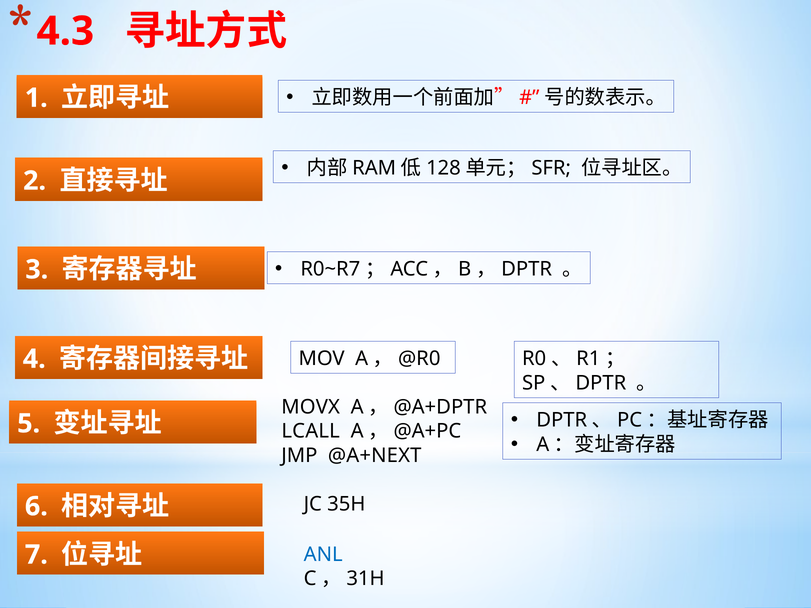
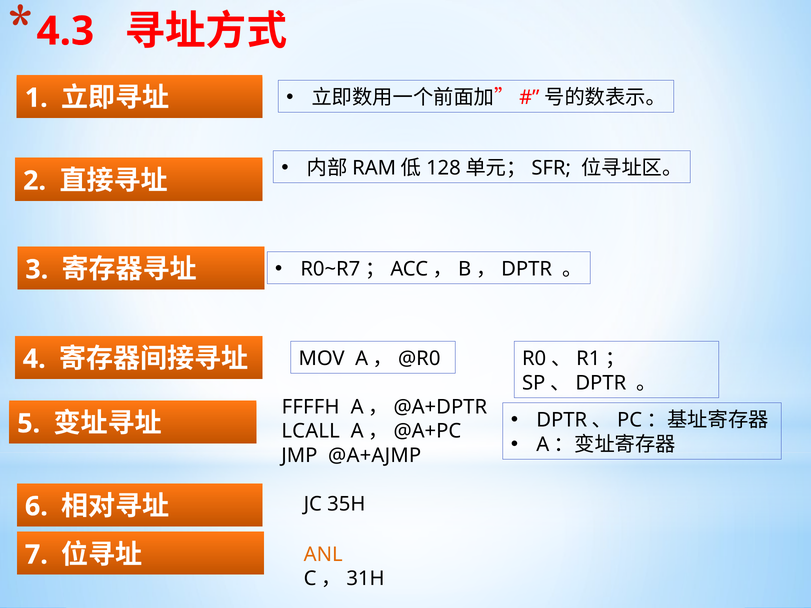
MOVX: MOVX -> FFFFH (311, 407)
@A+NEXT: @A+NEXT -> @A+AJMP (375, 456)
ANL colour: blue -> orange (323, 555)
